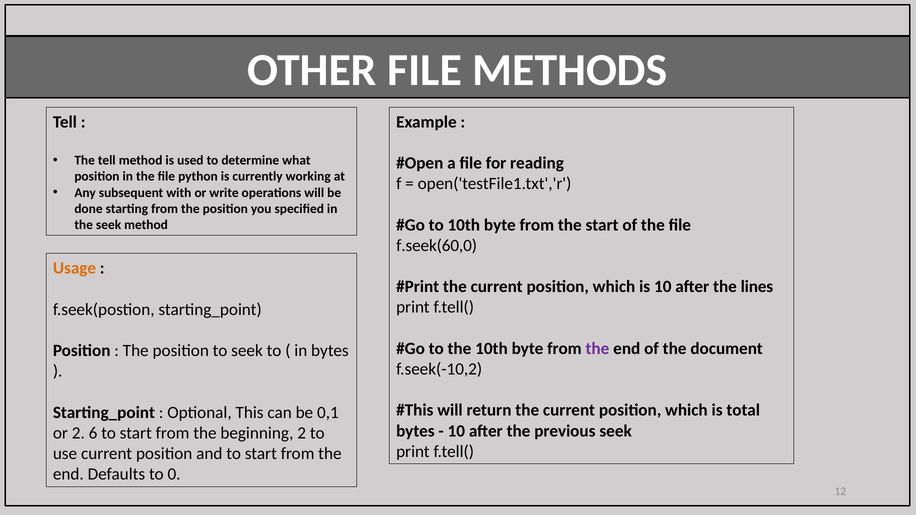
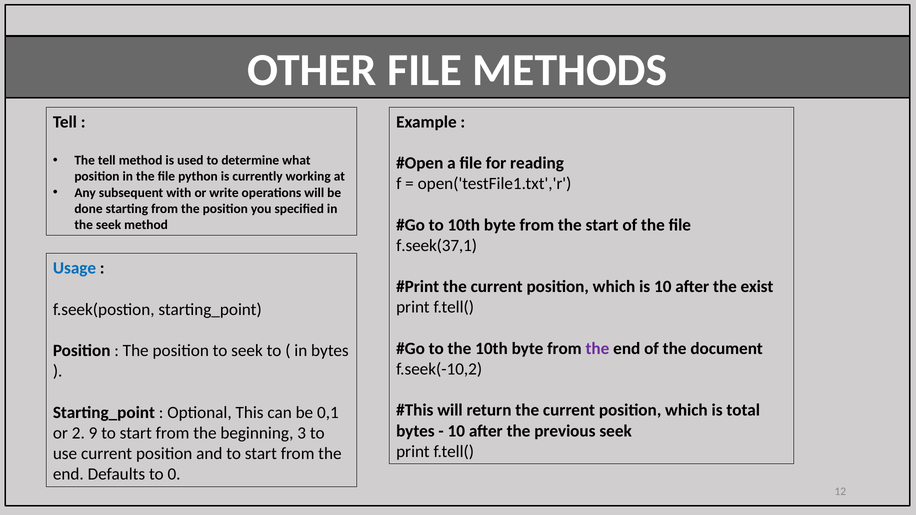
f.seek(60,0: f.seek(60,0 -> f.seek(37,1 (437, 246)
Usage colour: orange -> blue (74, 268)
lines: lines -> exist (757, 287)
6: 6 -> 9 (93, 433)
beginning 2: 2 -> 3 (302, 433)
